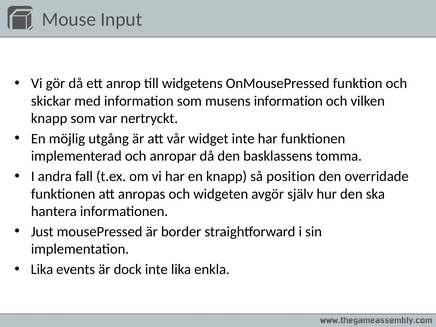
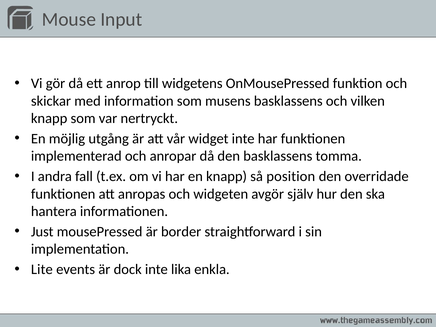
musens information: information -> basklassens (288, 101)
Lika: Lika -> Lite (42, 269)
